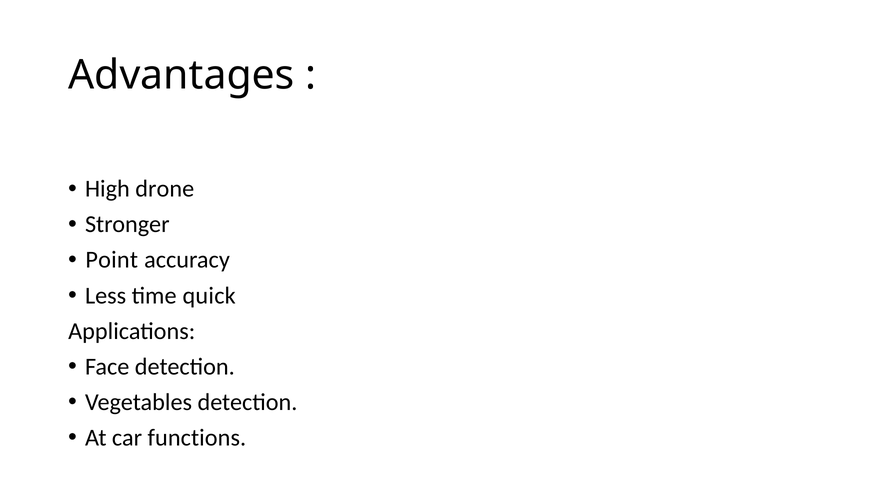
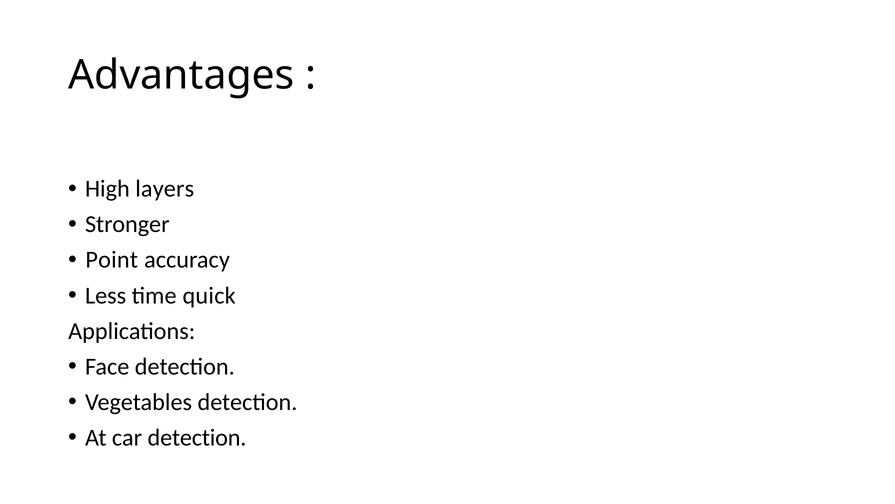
drone: drone -> layers (165, 189)
car functions: functions -> detection (197, 437)
